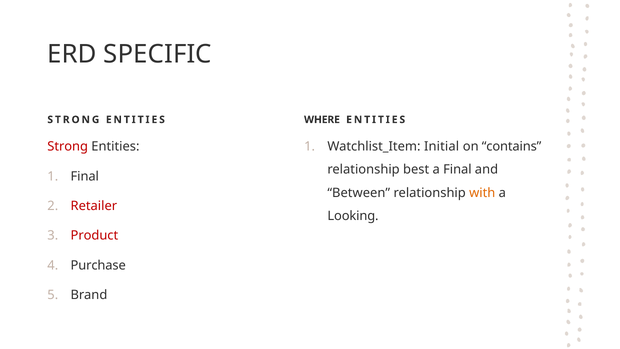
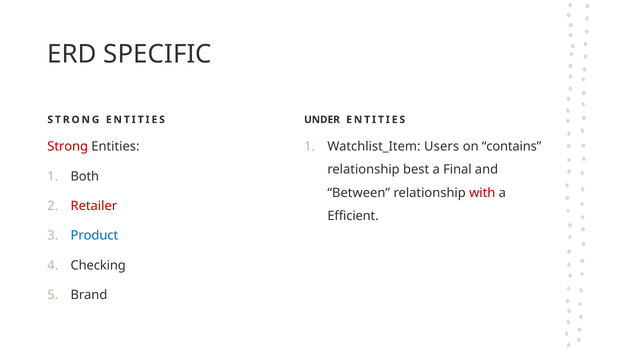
WHERE: WHERE -> UNDER (322, 120)
Initial: Initial -> Users (442, 146)
Final: Final -> Both (85, 176)
with colour: orange -> red (482, 193)
Looking: Looking -> Efficient (353, 216)
Product colour: red -> blue (94, 236)
Purchase: Purchase -> Checking (98, 265)
